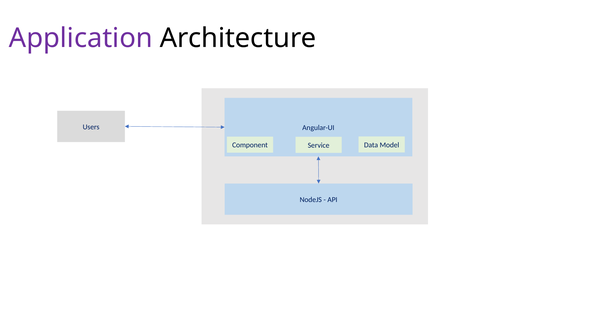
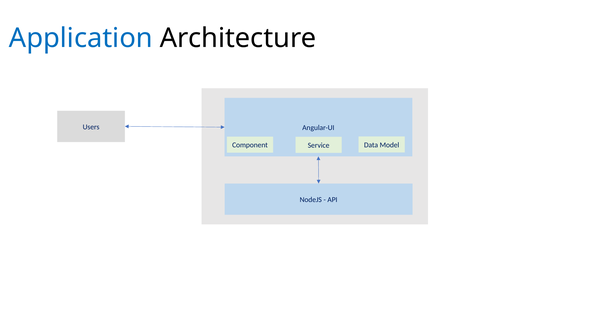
Application colour: purple -> blue (81, 38)
